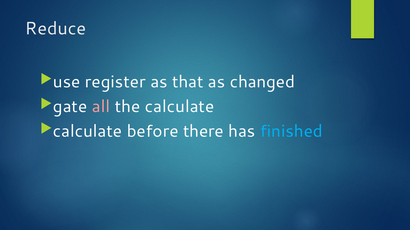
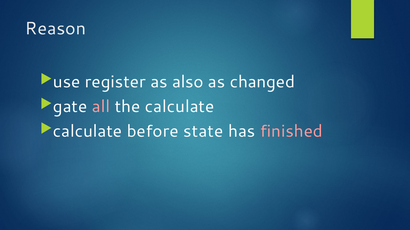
Reduce: Reduce -> Reason (55, 29)
that: that -> also (188, 82)
there: there -> state (203, 132)
finished colour: light blue -> pink (291, 132)
